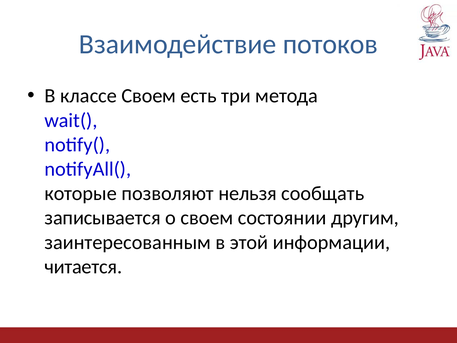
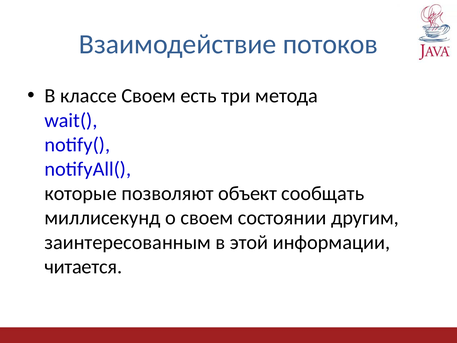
нельзя: нельзя -> объект (248, 193)
записывается: записывается -> миллисекунд (103, 218)
